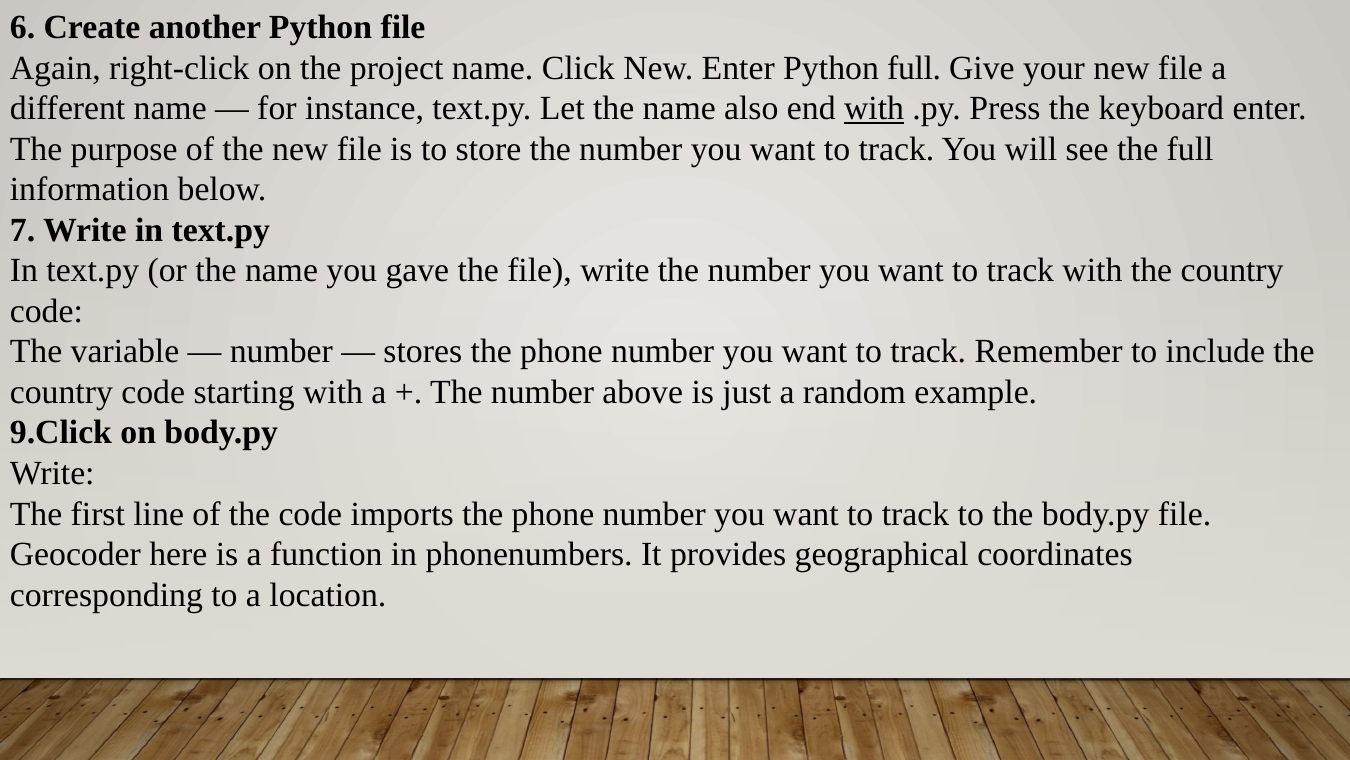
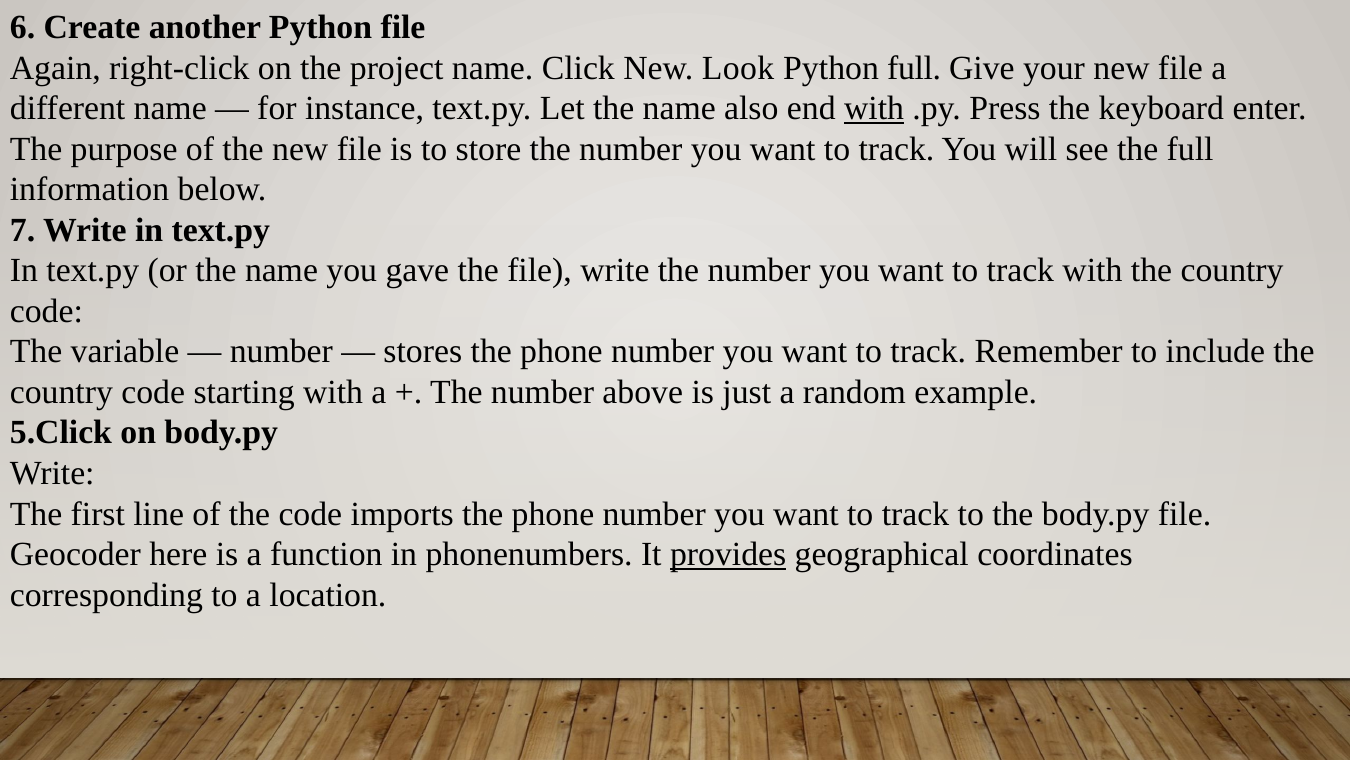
New Enter: Enter -> Look (738, 68)
9.Click: 9.Click -> 5.Click (61, 432)
provides underline: none -> present (728, 554)
